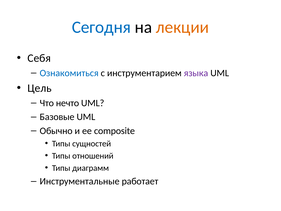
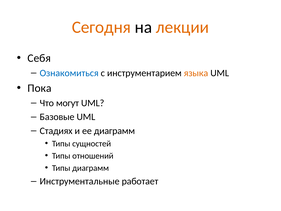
Сегодня colour: blue -> orange (101, 27)
языка colour: purple -> orange (196, 73)
Цель: Цель -> Пока (39, 88)
нечто: нечто -> могут (68, 103)
Обычно: Обычно -> Стадиях (56, 131)
ее composite: composite -> диаграмм (114, 131)
